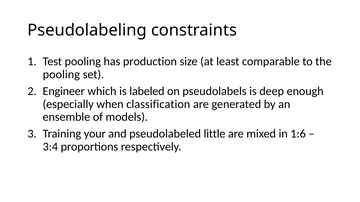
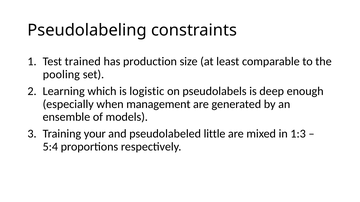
Test pooling: pooling -> trained (83, 62)
Engineer: Engineer -> Learning (64, 91)
labeled: labeled -> logistic (147, 91)
classification: classification -> management (158, 104)
1:6: 1:6 -> 1:3 (298, 134)
3:4: 3:4 -> 5:4 (50, 147)
